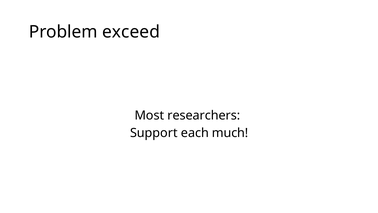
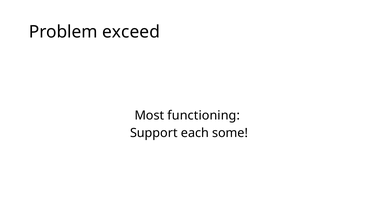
researchers: researchers -> functioning (204, 115)
much: much -> some (230, 133)
